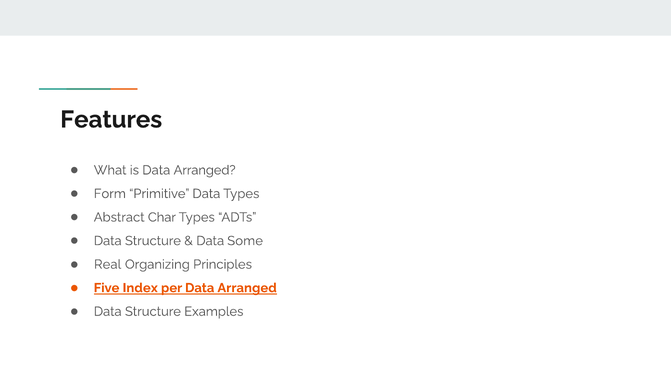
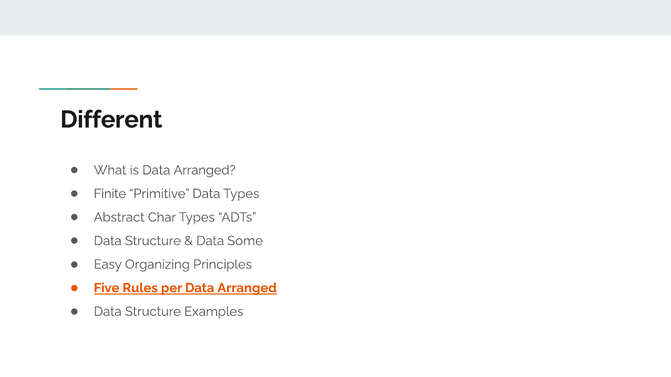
Features: Features -> Different (111, 120)
Form: Form -> Finite (110, 194)
Real: Real -> Easy (108, 265)
Index: Index -> Rules (140, 288)
